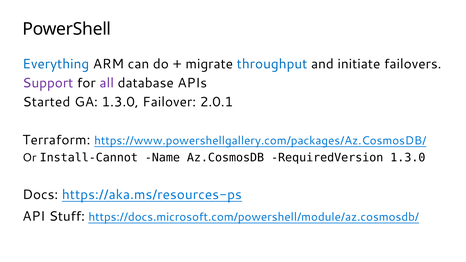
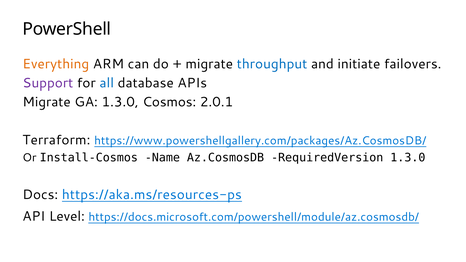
Everything colour: blue -> orange (56, 64)
all colour: purple -> blue (107, 83)
Started: Started -> Migrate (47, 102)
Failover: Failover -> Cosmos (169, 102)
Install-Cannot: Install-Cannot -> Install-Cosmos (89, 158)
Stuff: Stuff -> Level (67, 217)
